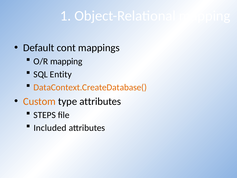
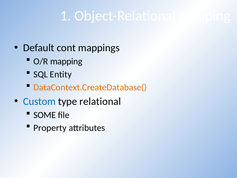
Custom colour: orange -> blue (39, 101)
type attributes: attributes -> relational (100, 101)
STEPS: STEPS -> SOME (45, 115)
Included: Included -> Property (50, 128)
